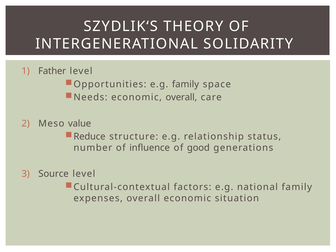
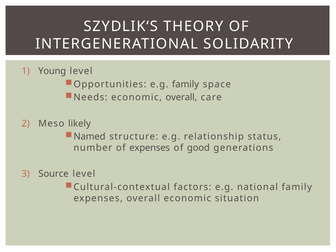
Father: Father -> Young (52, 71)
value: value -> likely (79, 123)
Reduce: Reduce -> Named (89, 137)
of influence: influence -> expenses (150, 148)
